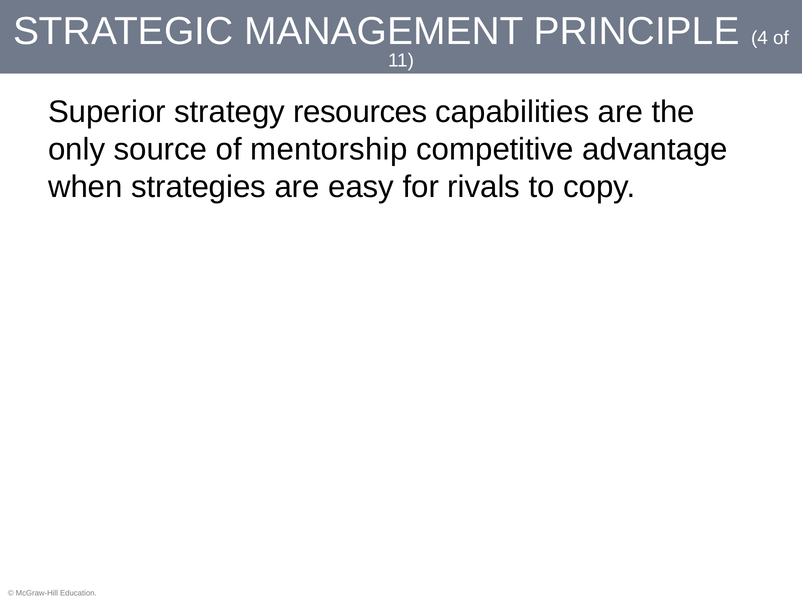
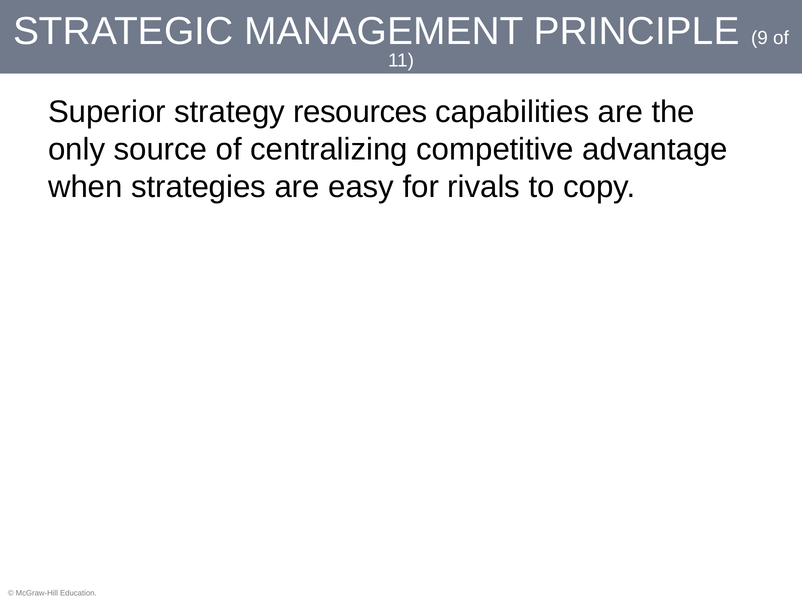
4: 4 -> 9 (759, 38)
mentorship: mentorship -> centralizing (329, 149)
